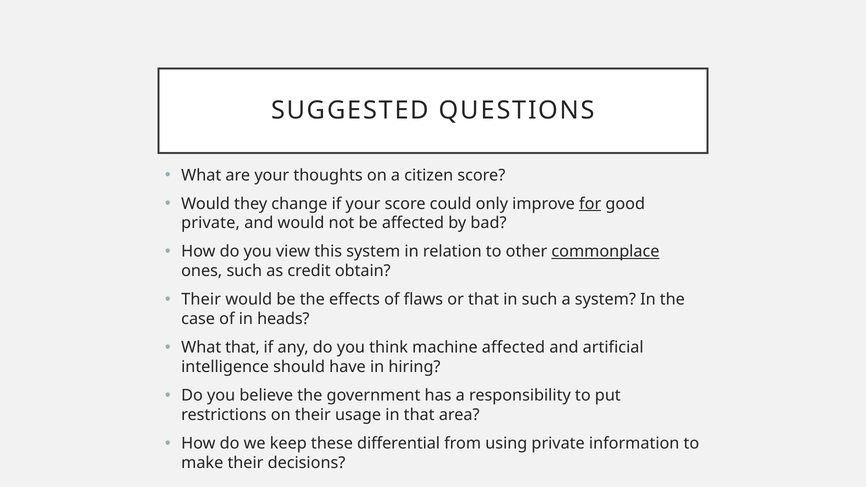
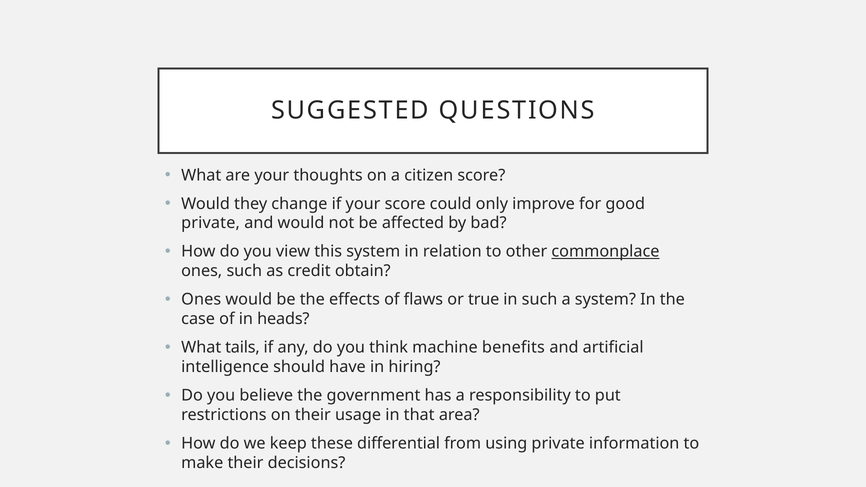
for underline: present -> none (590, 204)
Their: Their -> Ones (201, 300)
or that: that -> true (484, 300)
What that: that -> tails (242, 348)
machine affected: affected -> benefits (513, 348)
